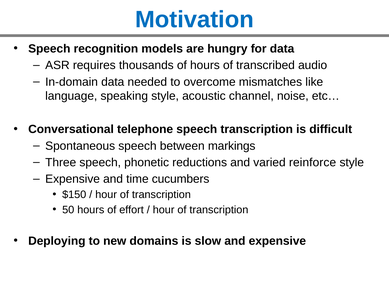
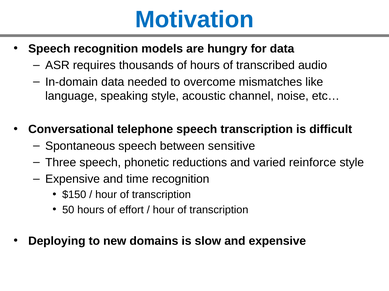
markings: markings -> sensitive (232, 146)
time cucumbers: cucumbers -> recognition (181, 179)
